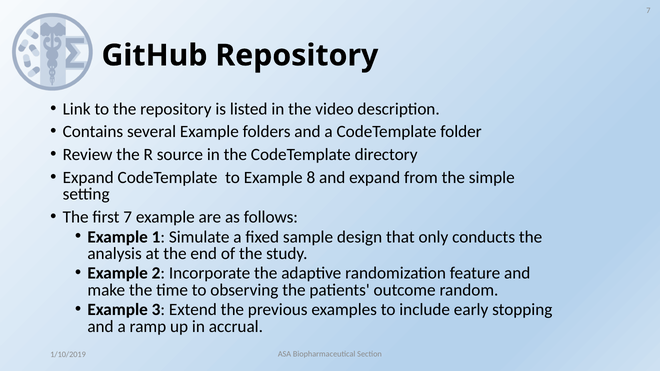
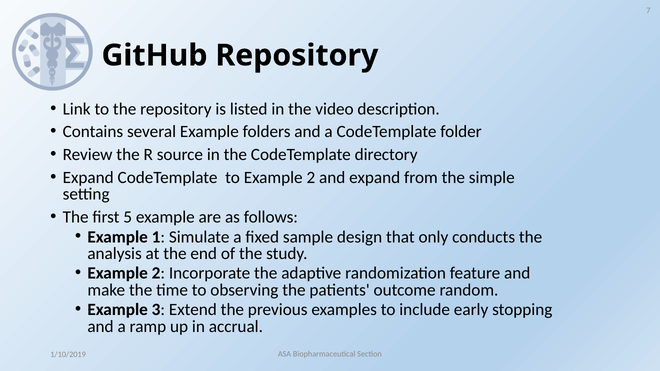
to Example 8: 8 -> 2 (311, 178)
first 7: 7 -> 5 (128, 217)
